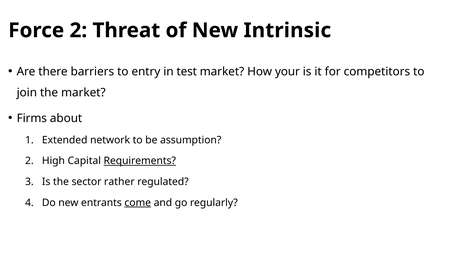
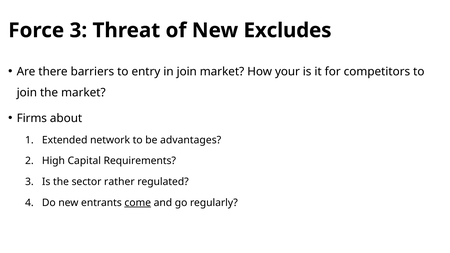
Force 2: 2 -> 3 (78, 30)
Intrinsic: Intrinsic -> Excludes (288, 30)
in test: test -> join (187, 72)
assumption: assumption -> advantages (191, 140)
Requirements underline: present -> none (140, 161)
